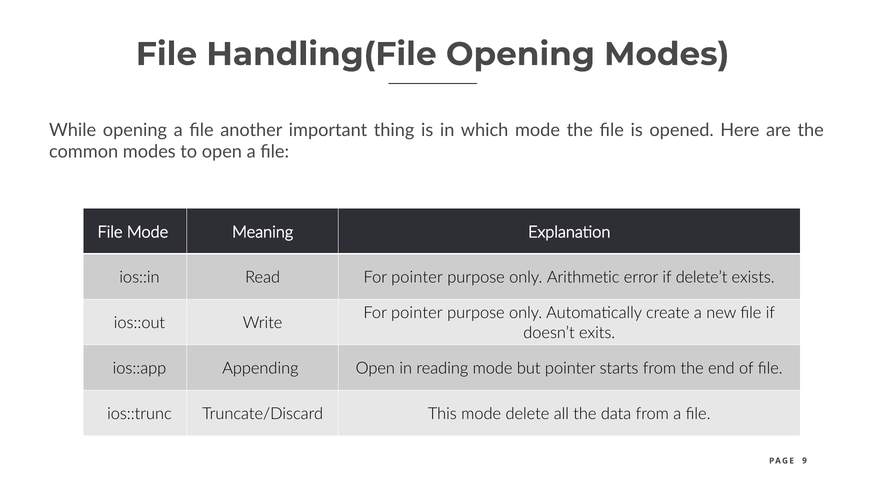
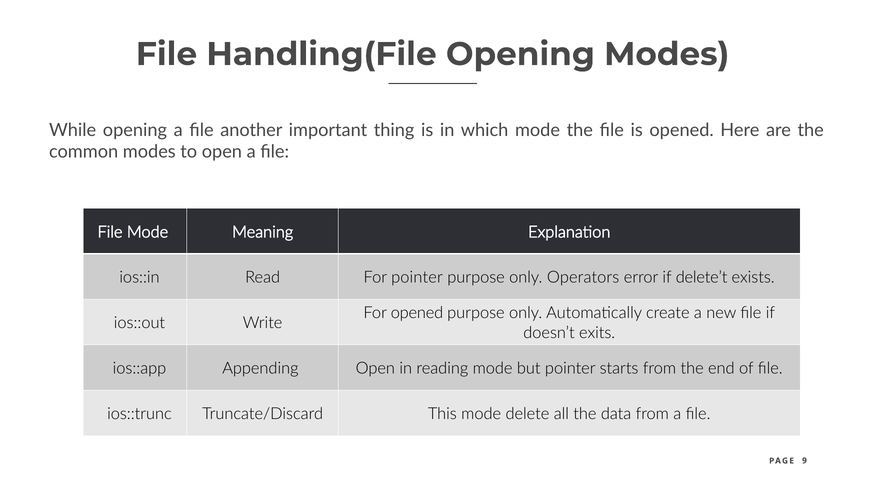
Arithmetic: Arithmetic -> Operators (583, 278)
pointer: pointer -> opened (417, 313)
